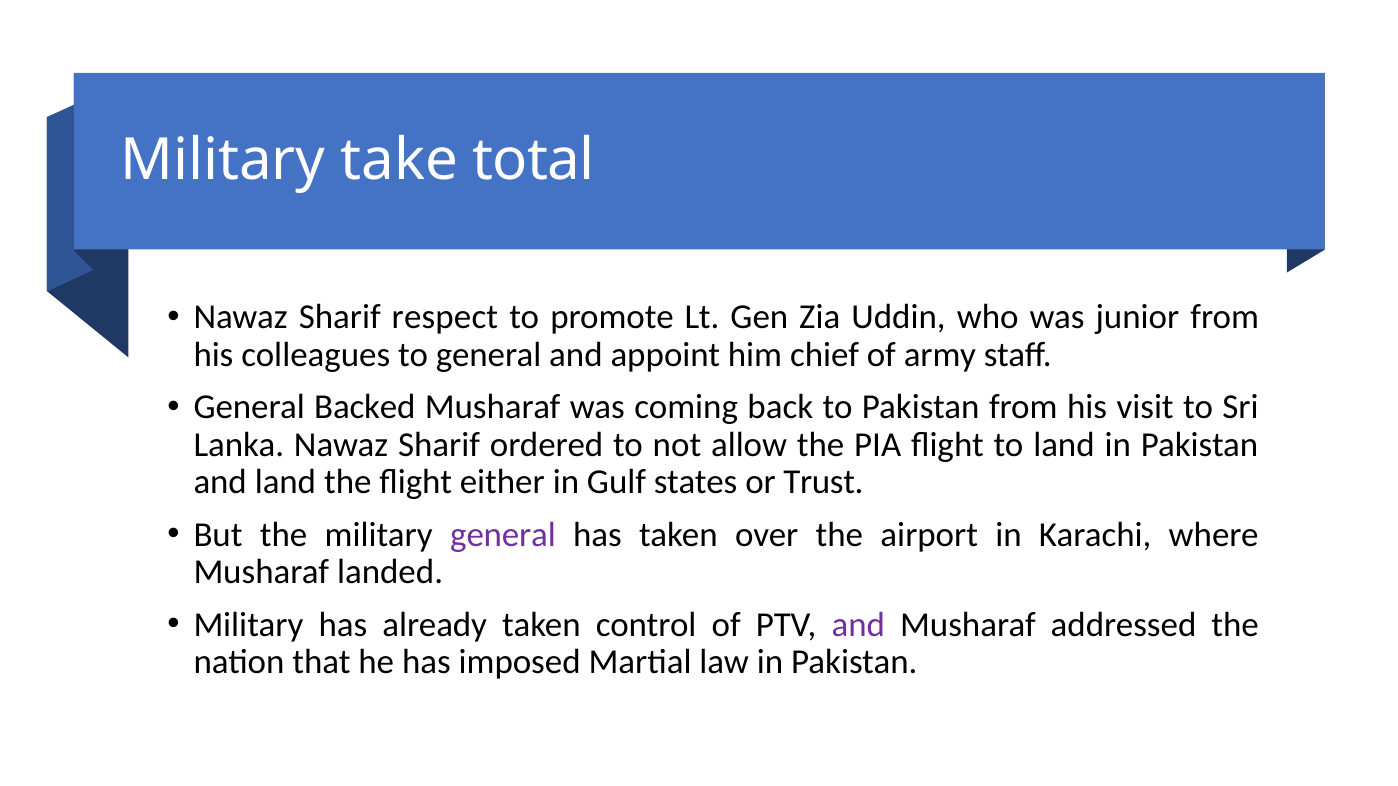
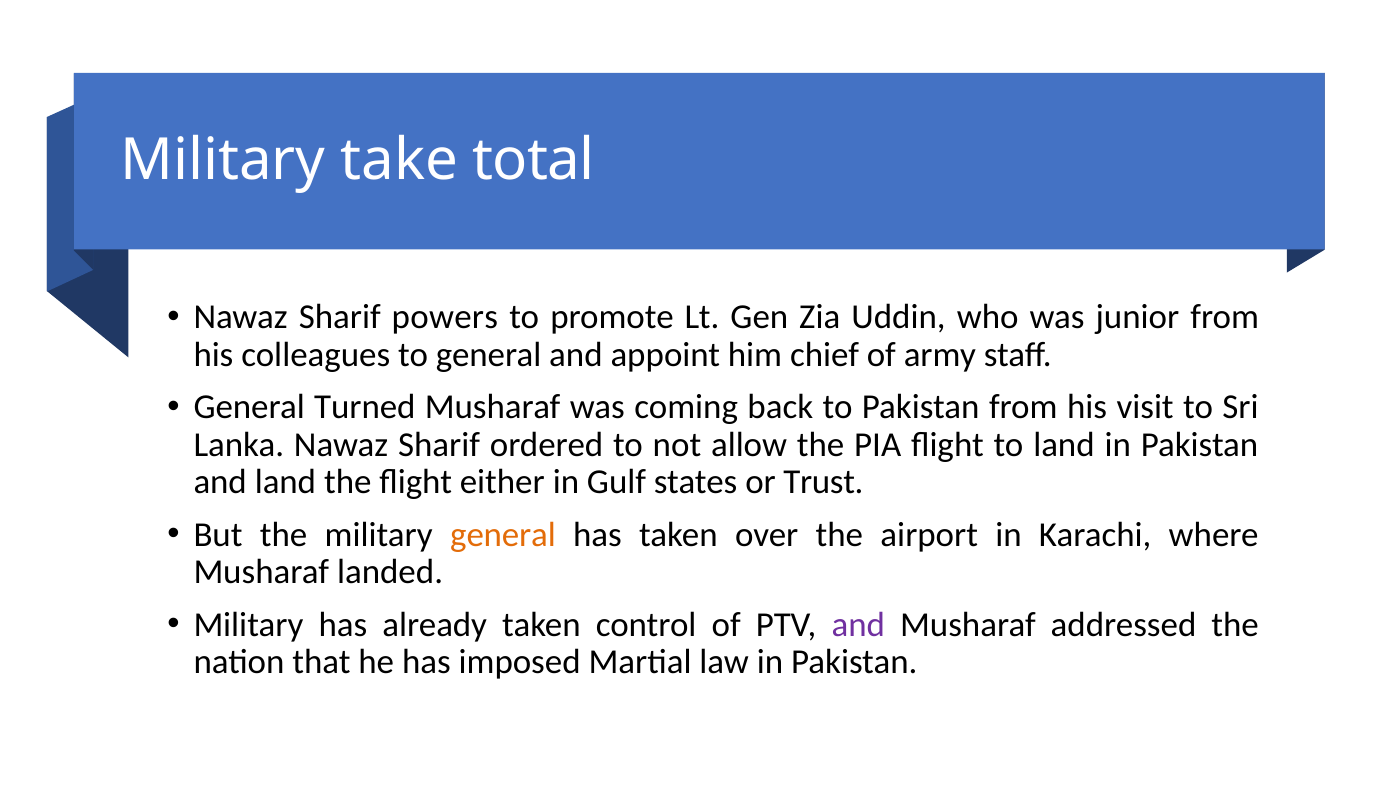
respect: respect -> powers (445, 317)
Backed: Backed -> Turned (365, 407)
general colour: purple -> orange (503, 535)
